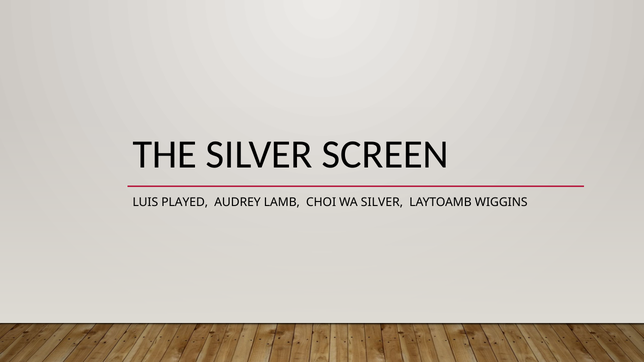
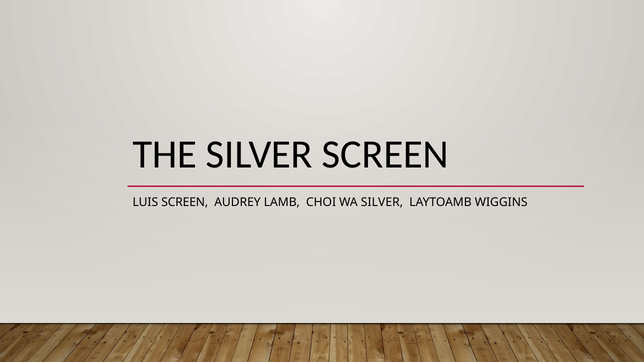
LUIS PLAYED: PLAYED -> SCREEN (185, 202)
